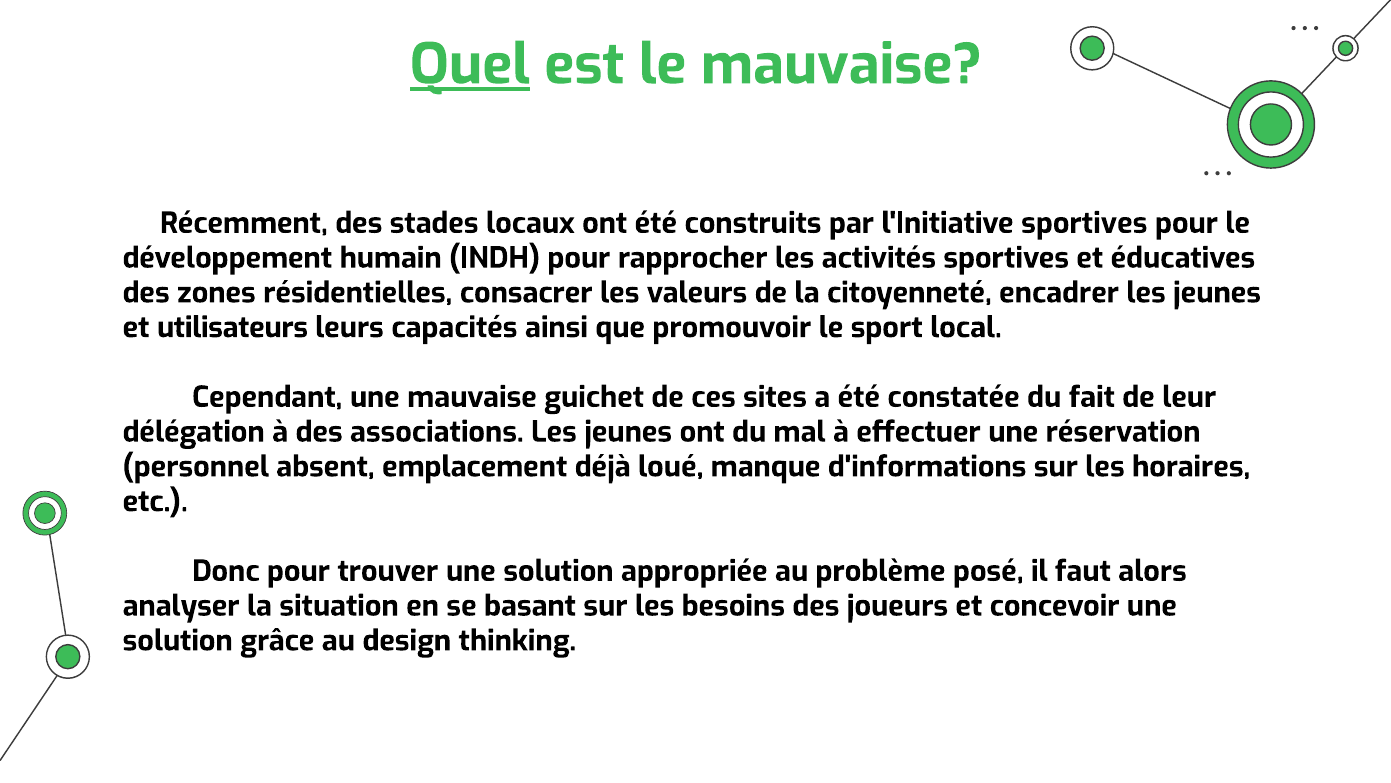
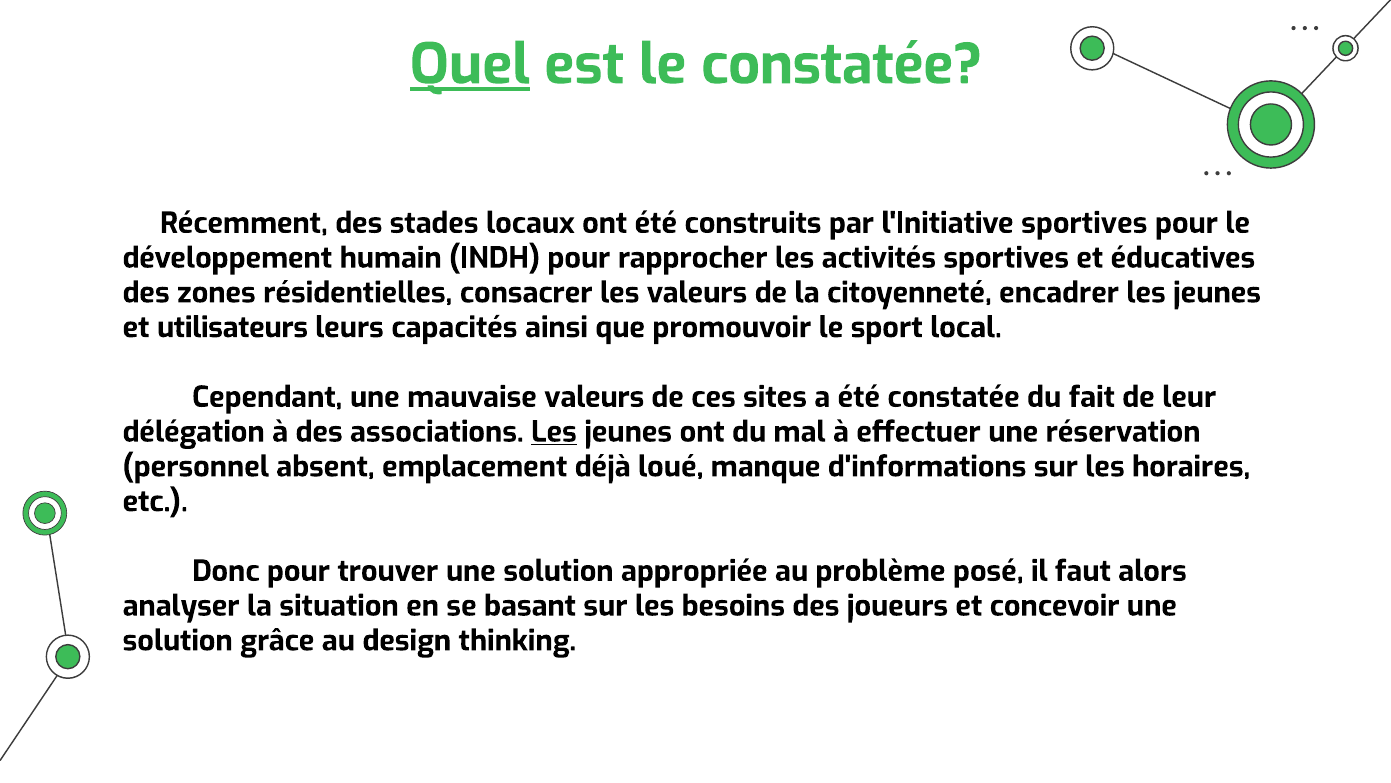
le mauvaise: mauvaise -> constatée (842, 65)
mauvaise guichet: guichet -> valeurs (594, 397)
Les underline: none -> present (554, 432)
